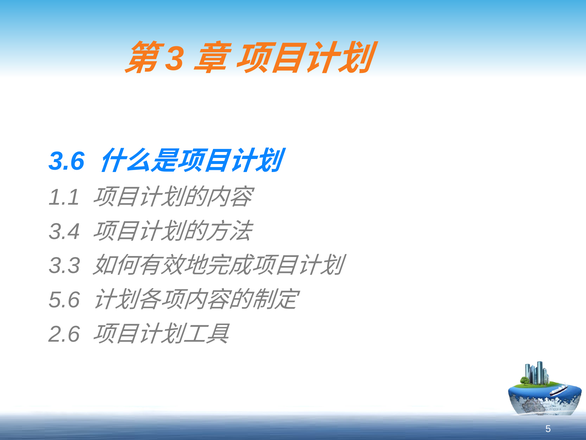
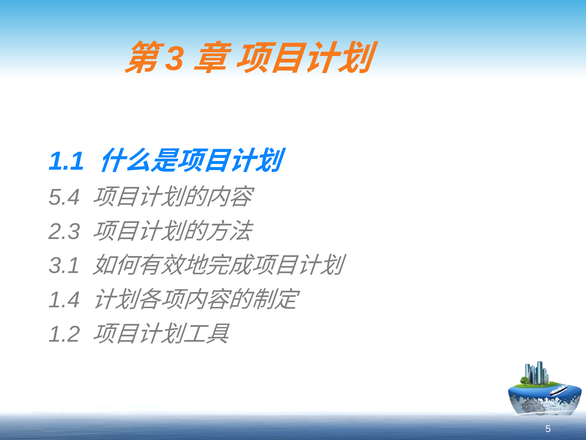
3.6: 3.6 -> 1.1 (66, 161)
1.1: 1.1 -> 5.4 (64, 197)
3.4: 3.4 -> 2.3 (64, 231)
3.3: 3.3 -> 3.1 (64, 265)
5.6: 5.6 -> 1.4 (64, 300)
2.6: 2.6 -> 1.2 (64, 334)
